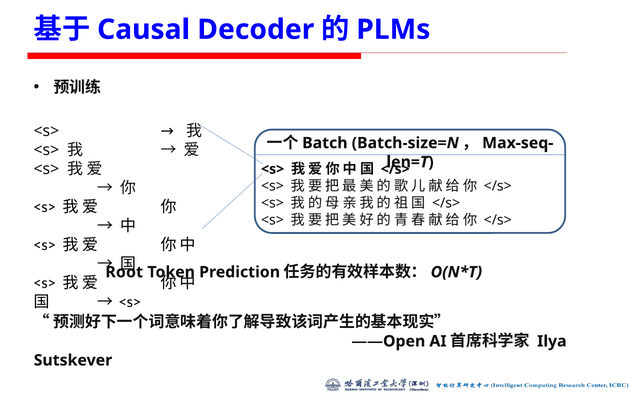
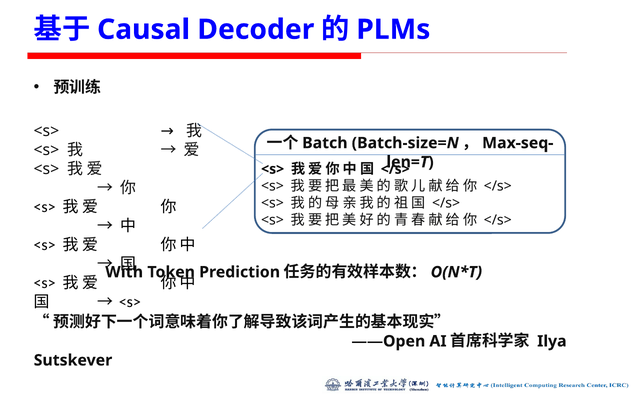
Root: Root -> With (124, 272)
